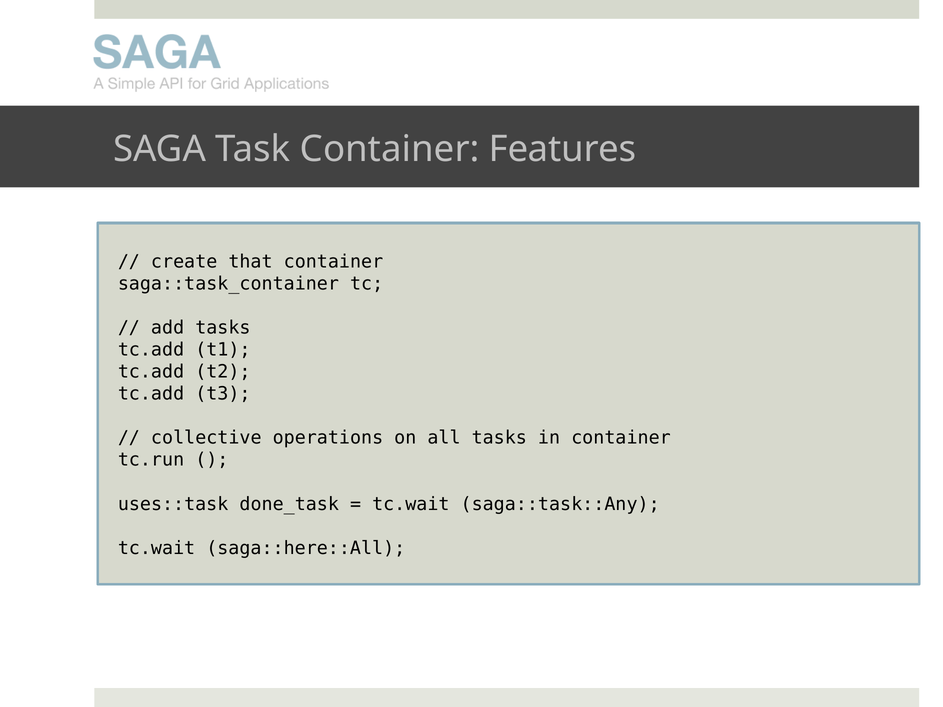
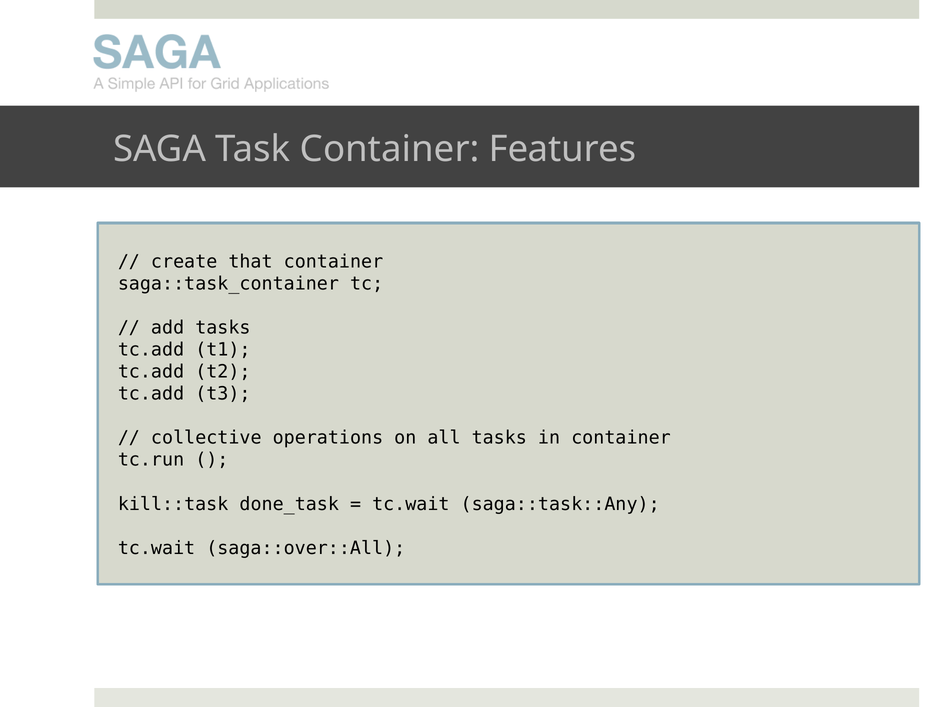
uses::task: uses::task -> kill::task (173, 504)
saga::here::All: saga::here::All -> saga::over::All (306, 548)
